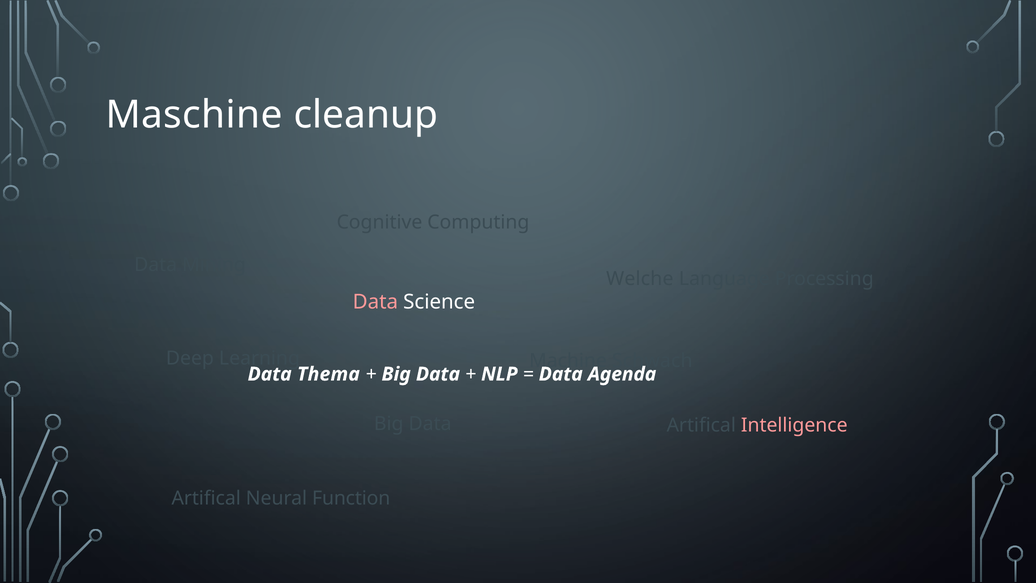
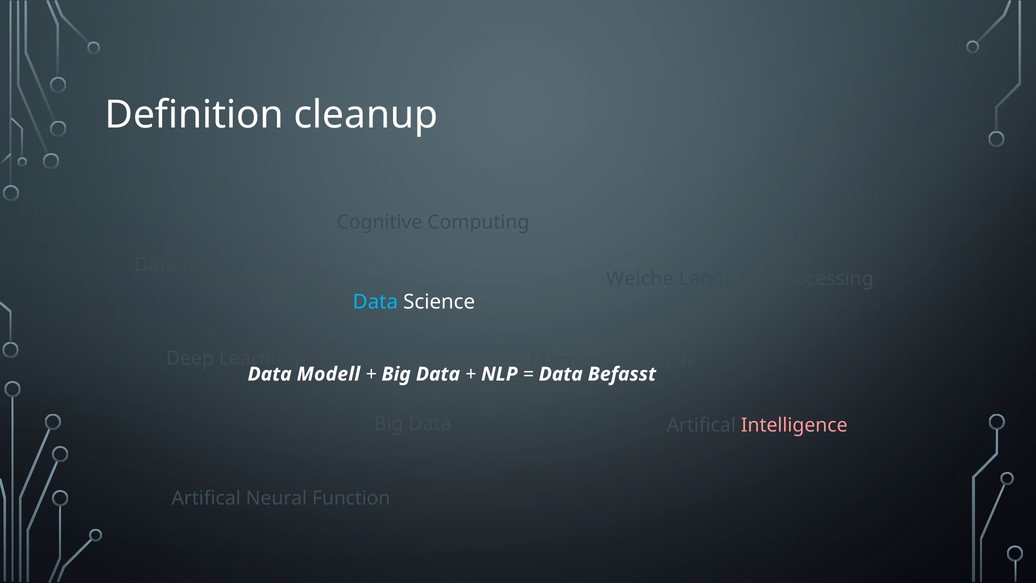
Maschine: Maschine -> Definition (194, 115)
Data colour: pink -> light blue (375, 302)
Thema: Thema -> Modell (328, 374)
Agenda: Agenda -> Befasst (622, 374)
